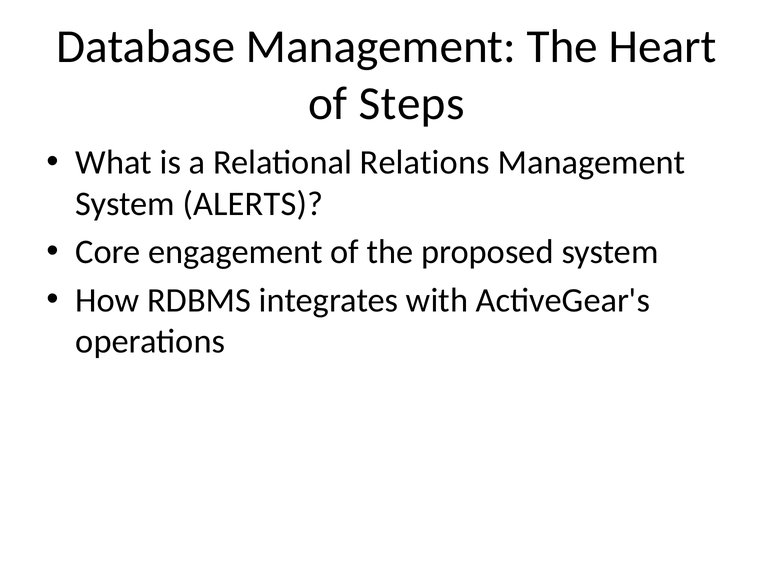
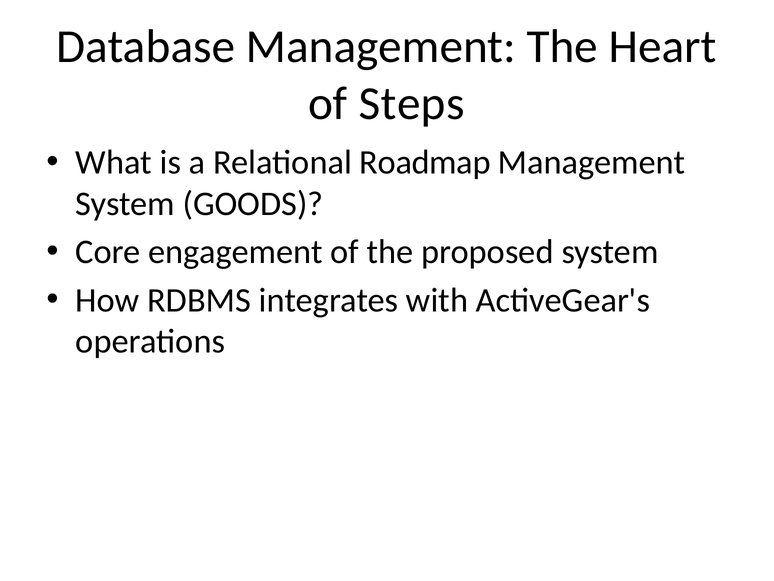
Relations: Relations -> Roadmap (425, 162)
ALERTS: ALERTS -> GOODS (253, 204)
